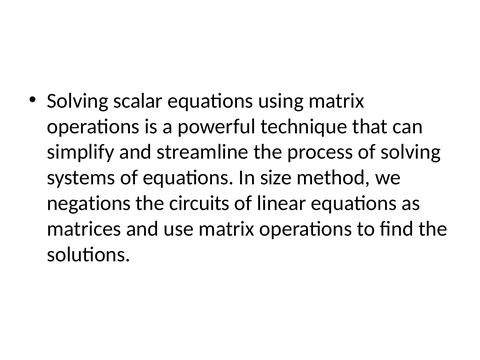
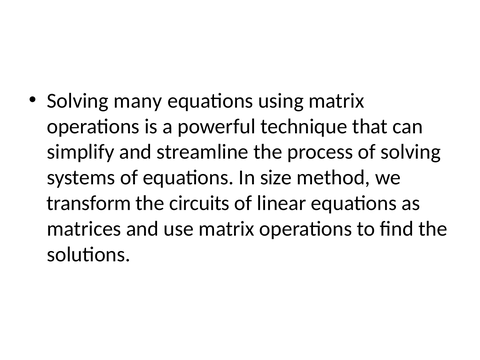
scalar: scalar -> many (138, 101)
negations: negations -> transform (89, 203)
